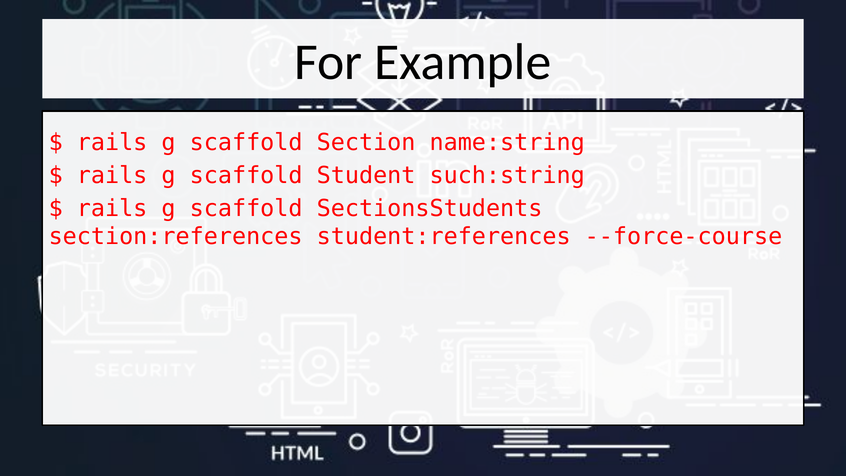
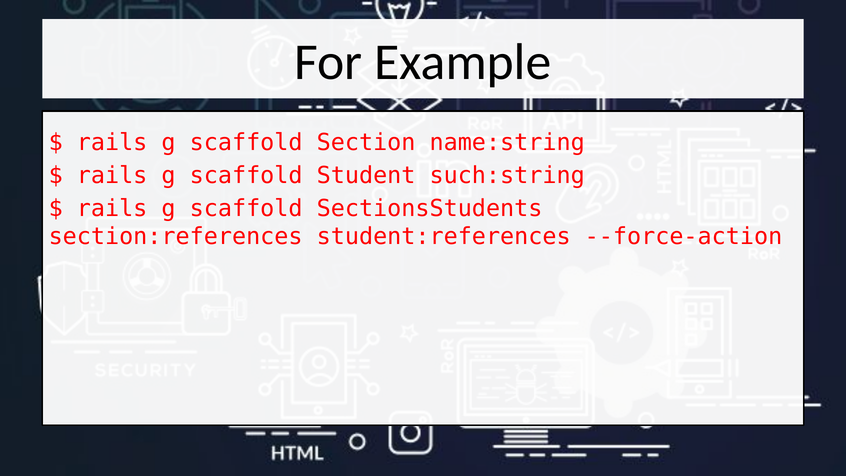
--force-course: --force-course -> --force-action (683, 237)
